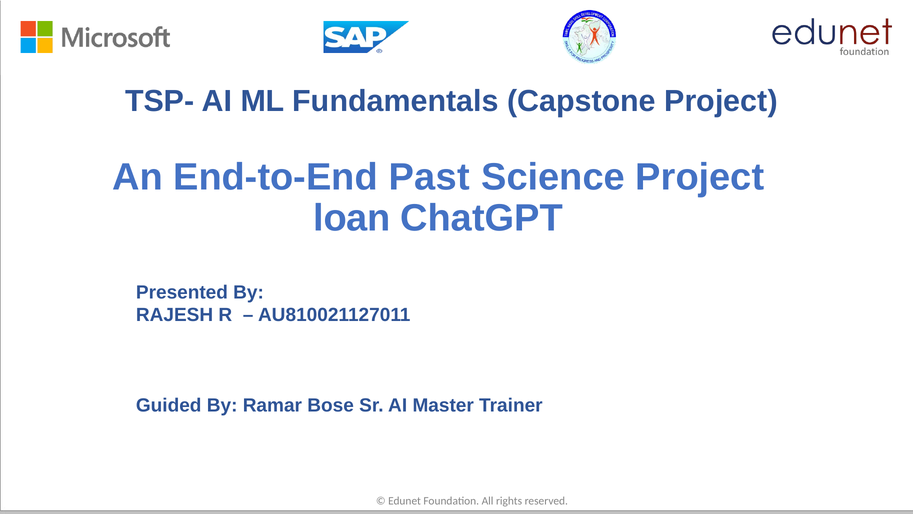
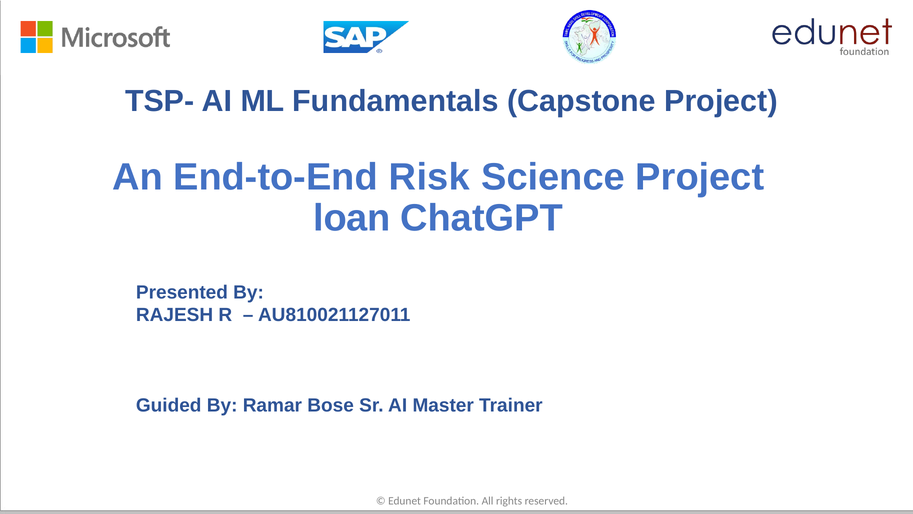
Past: Past -> Risk (429, 177)
